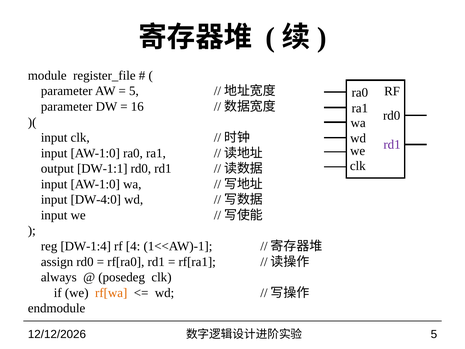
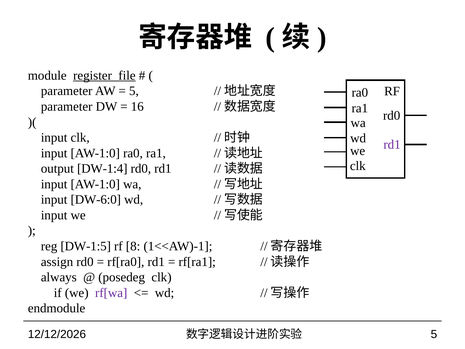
register_file underline: none -> present (104, 75)
DW-1:1: DW-1:1 -> DW-1:4 (102, 169)
DW-4:0: DW-4:0 -> DW-6:0 (96, 200)
DW-1:4: DW-1:4 -> DW-1:5 (86, 246)
4: 4 -> 8 (133, 246)
rf[wa colour: orange -> purple (111, 293)
